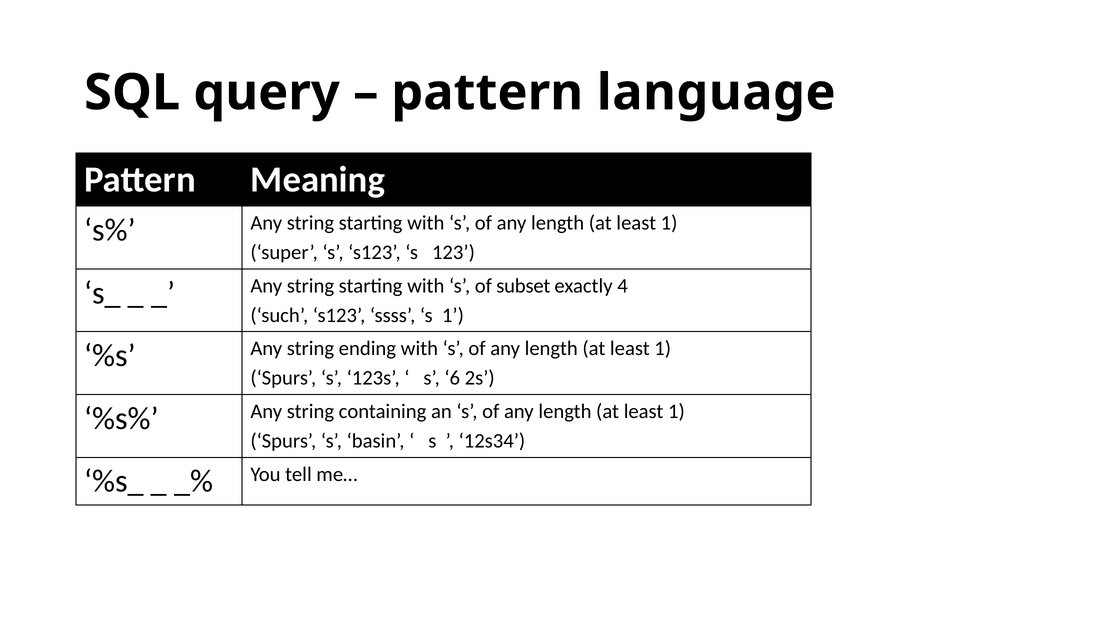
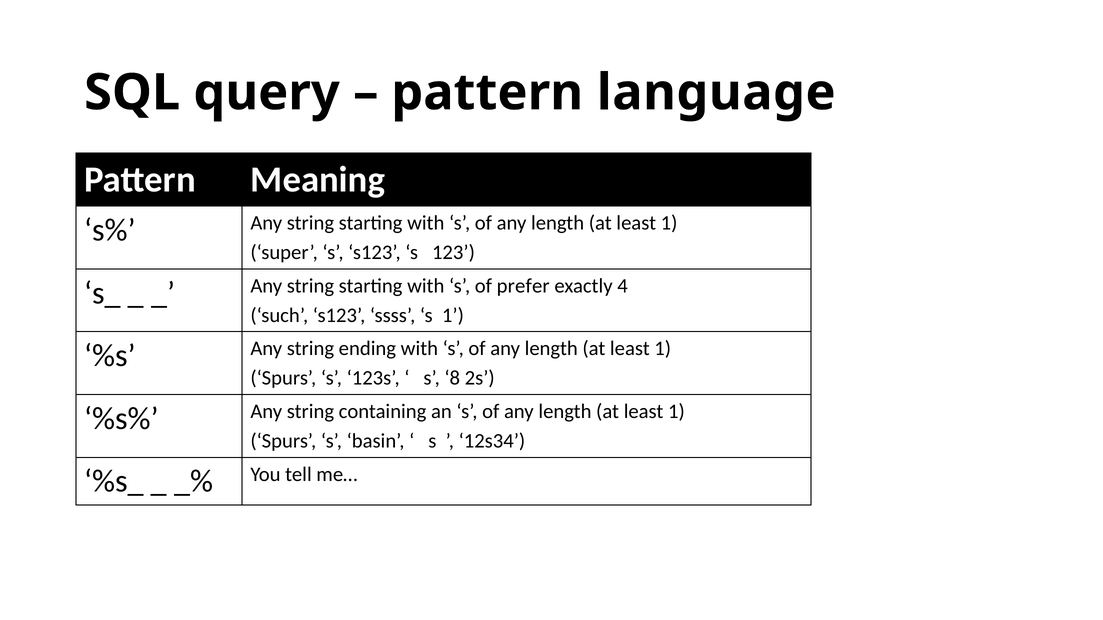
subset: subset -> prefer (523, 286)
6: 6 -> 8 (452, 378)
